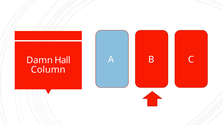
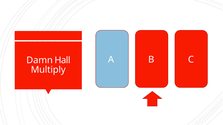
Column: Column -> Multiply (48, 70)
